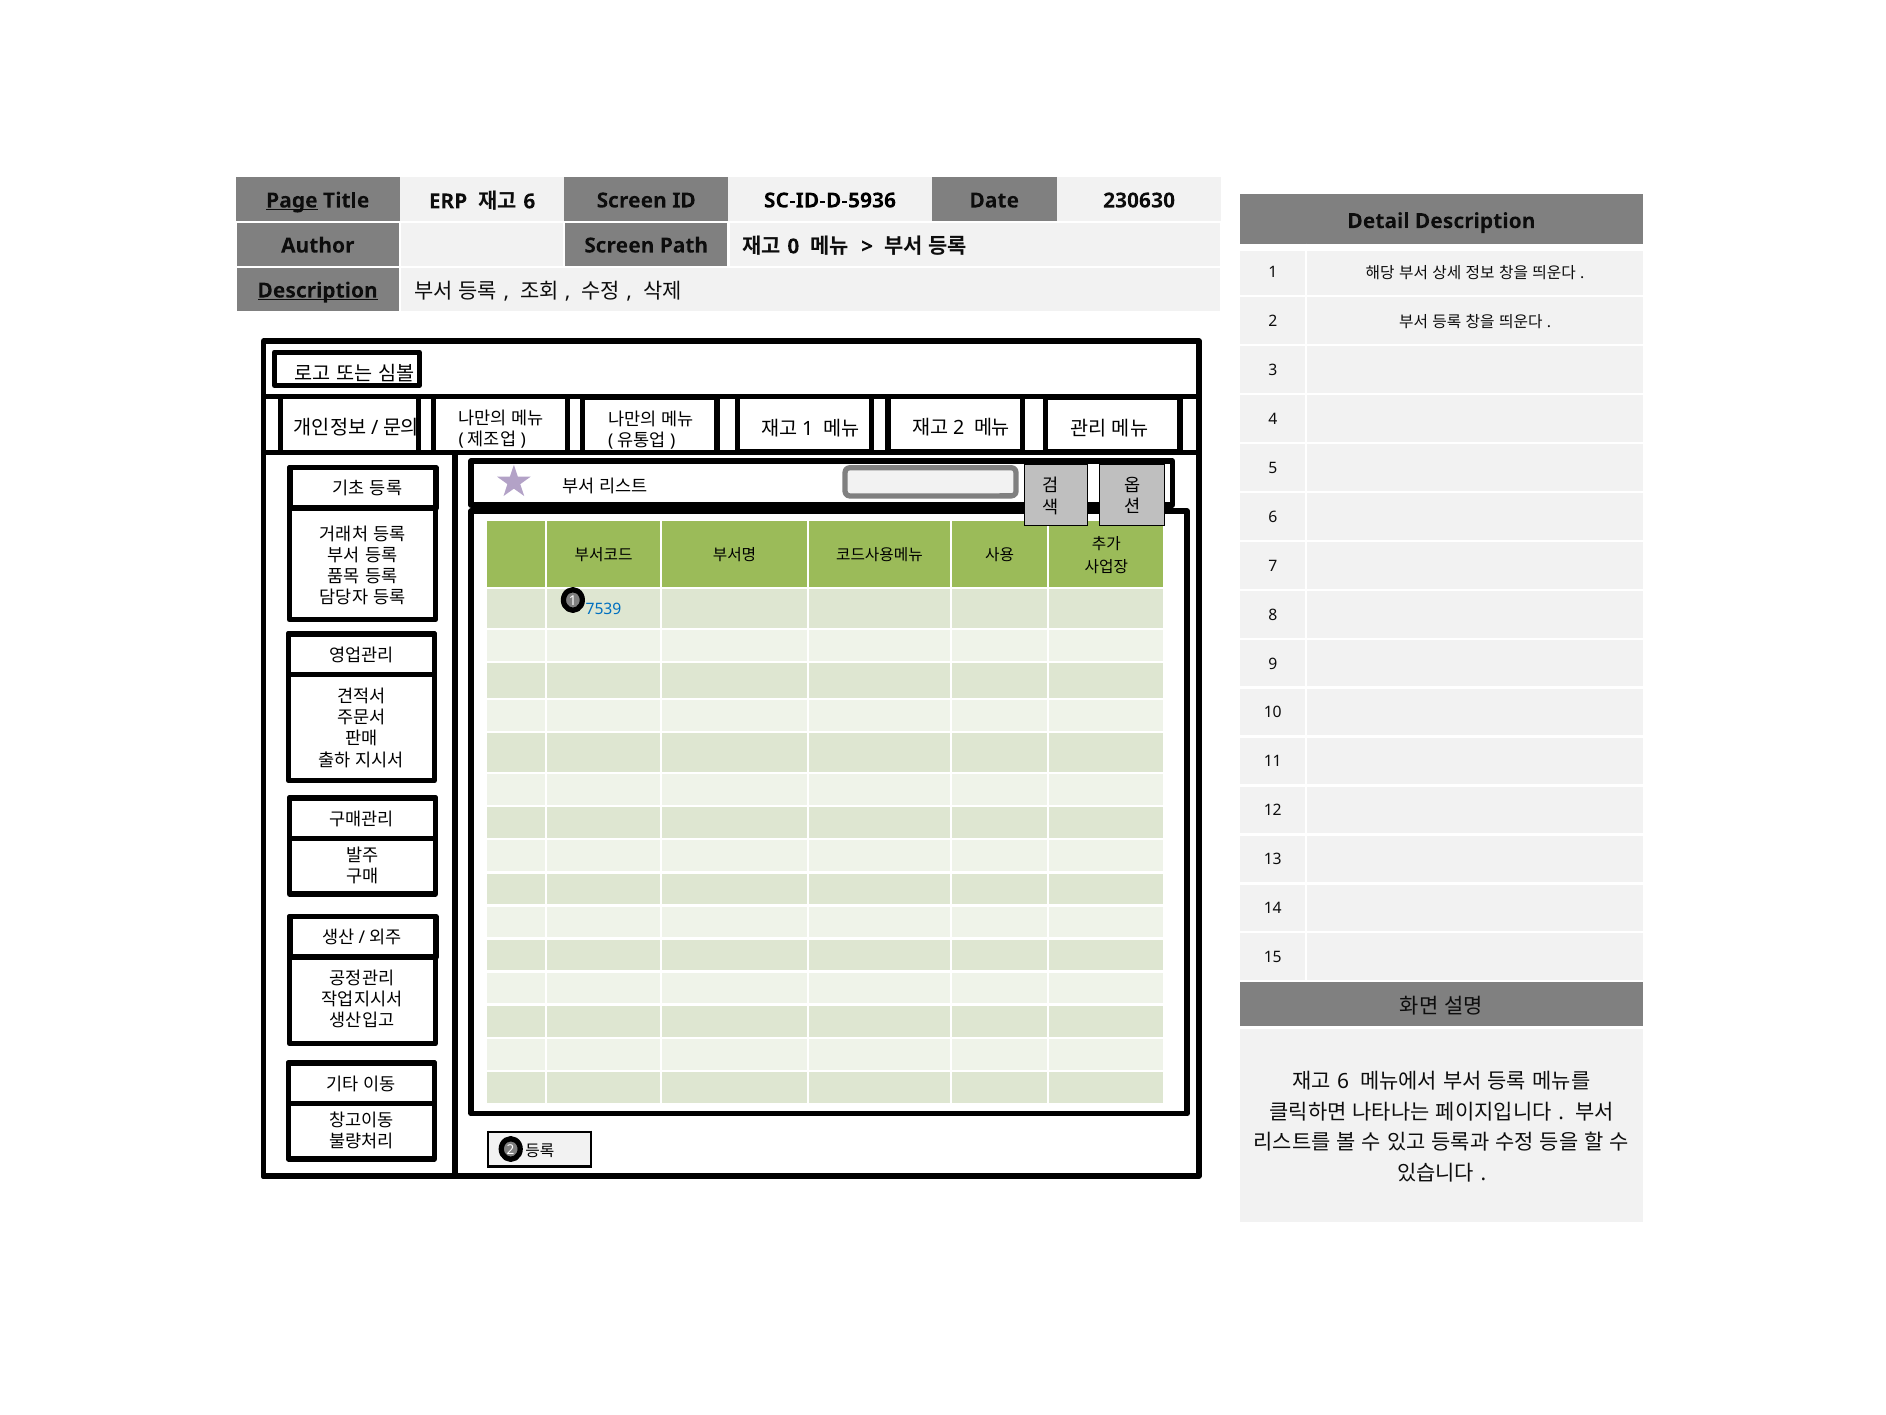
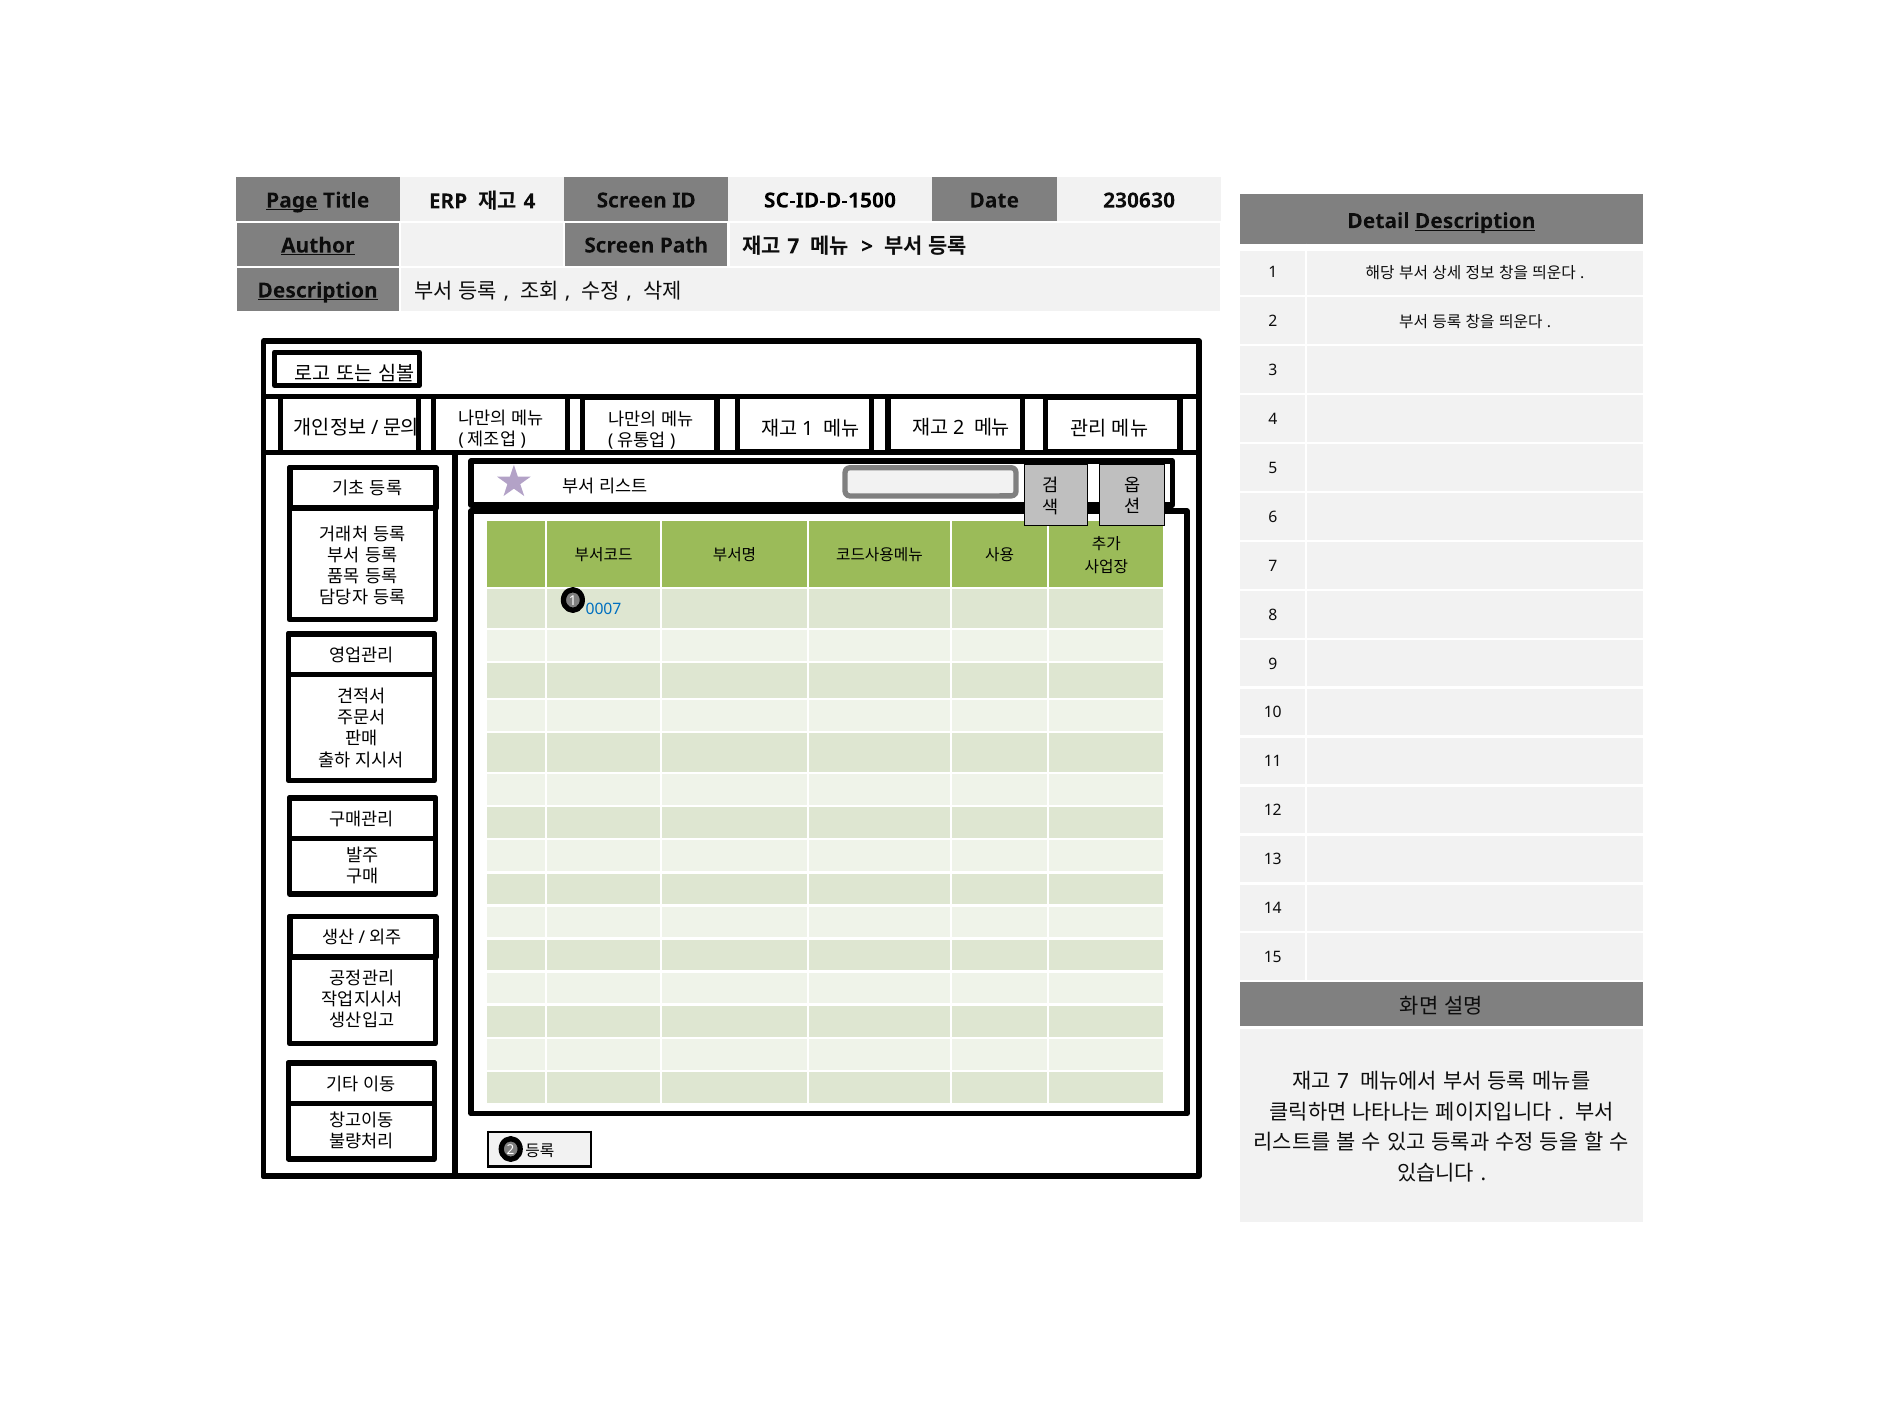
6: 6 -> 4 (529, 201)
SC-ID-D-5936: SC-ID-D-5936 -> SC-ID-D-1500 (830, 201)
Description underline: none -> present (1475, 221)
Author underline: none -> present (318, 246)
0: 0 -> 7 (793, 246)
7539: 7539 -> 0007 (604, 609)
6: 6 -> 7 (1343, 1081)
